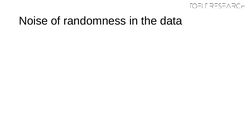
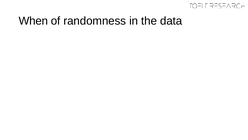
Noise: Noise -> When (33, 21)
